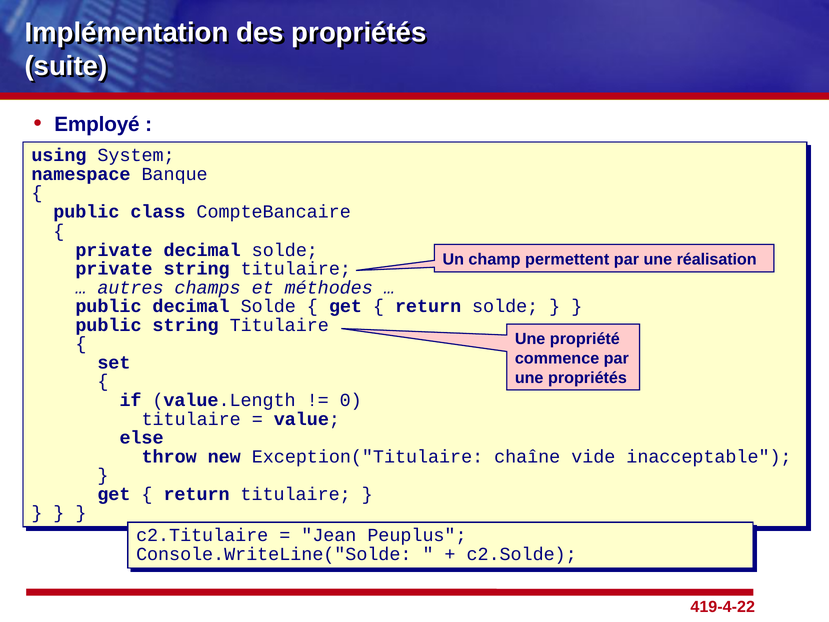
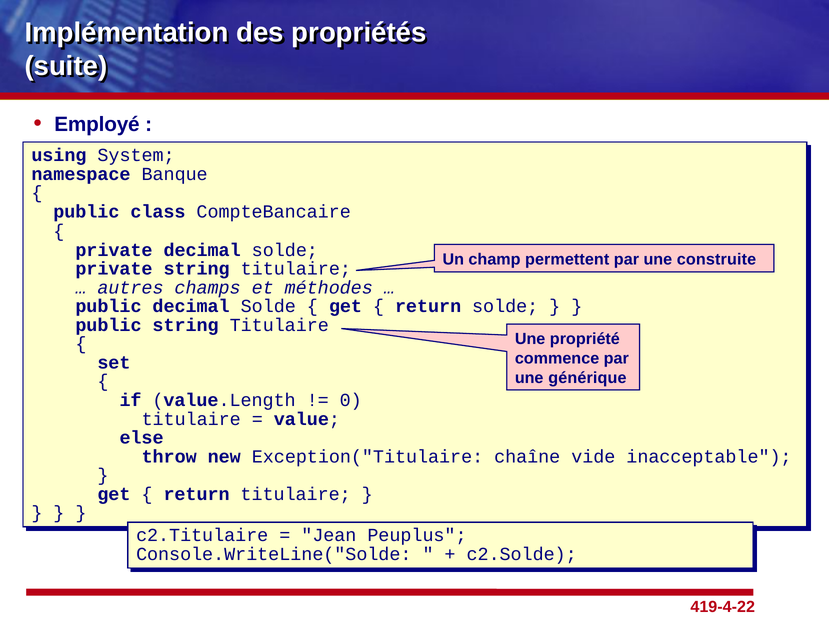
réalisation: réalisation -> construite (717, 259)
une propriétés: propriétés -> générique (587, 378)
